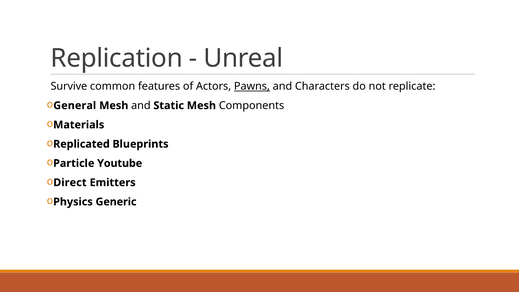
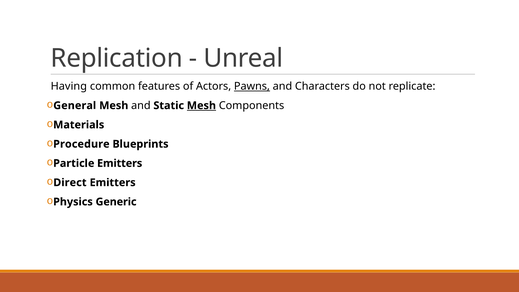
Survive: Survive -> Having (69, 86)
Mesh underline: none -> present (201, 106)
Replicated: Replicated -> Procedure (81, 144)
Particle Youtube: Youtube -> Emitters (120, 163)
